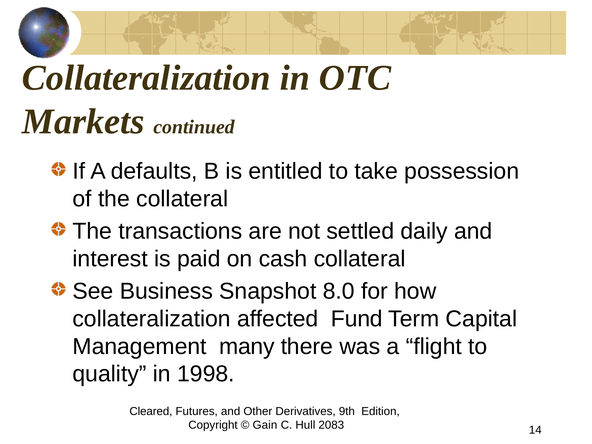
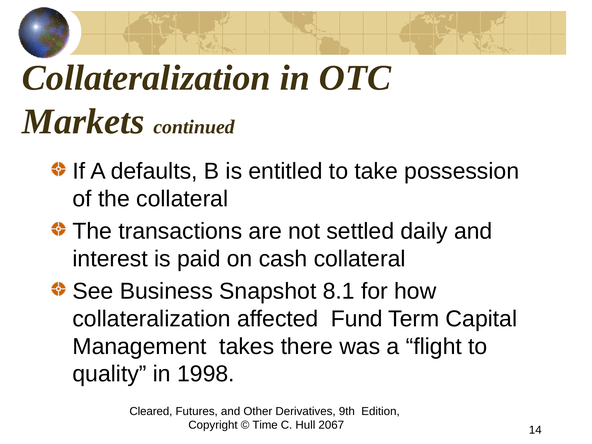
8.0: 8.0 -> 8.1 (339, 291)
many: many -> takes (247, 346)
Gain: Gain -> Time (265, 425)
2083: 2083 -> 2067 (331, 425)
